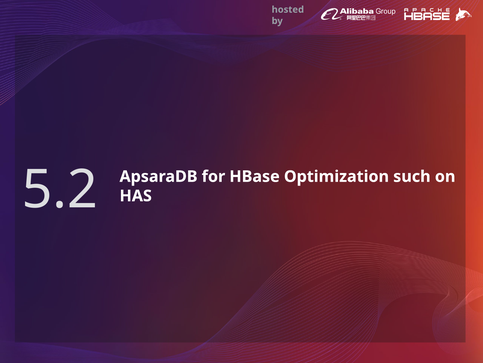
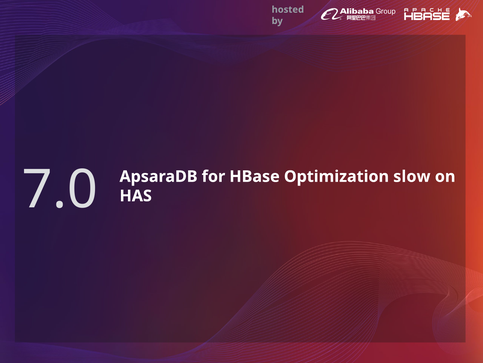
such: such -> slow (412, 176)
5.2: 5.2 -> 7.0 (60, 190)
